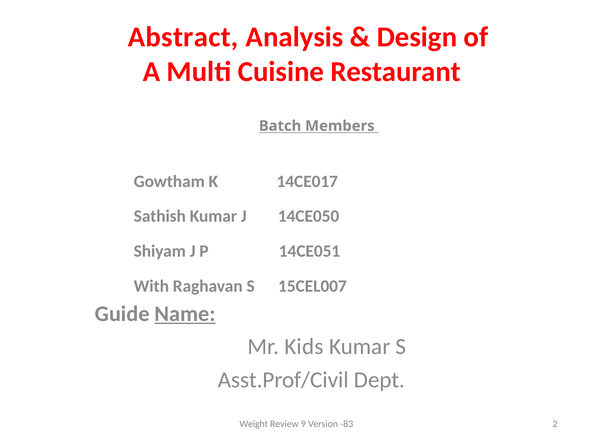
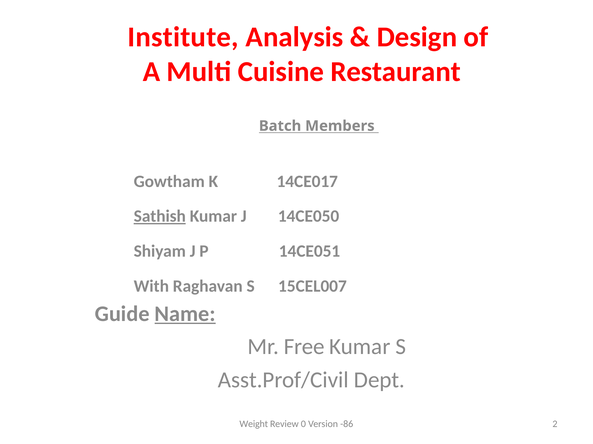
Abstract: Abstract -> Institute (183, 37)
Sathish underline: none -> present (160, 217)
Kids: Kids -> Free (304, 347)
9: 9 -> 0 (303, 425)
-83: -83 -> -86 (347, 425)
